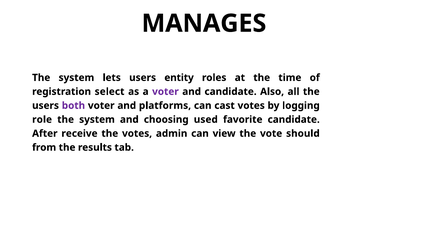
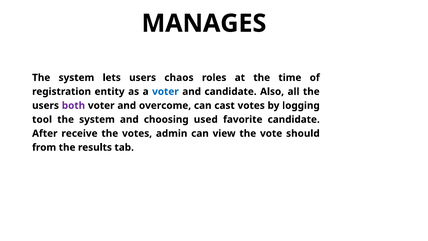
entity: entity -> chaos (179, 78)
select: select -> entity (110, 92)
voter colour: purple -> blue (165, 92)
platforms: platforms -> overcome (165, 105)
role: role -> tool (42, 119)
